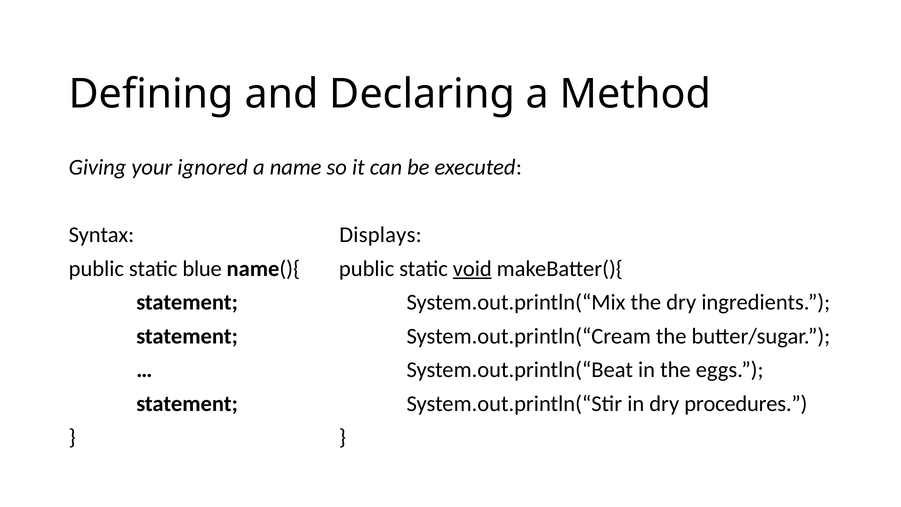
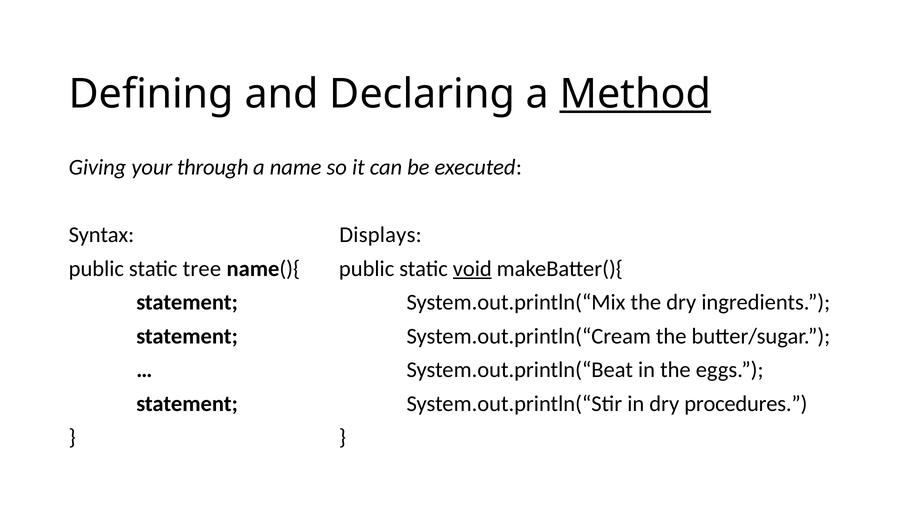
Method underline: none -> present (635, 94)
ignored: ignored -> through (213, 167)
blue: blue -> tree (202, 269)
